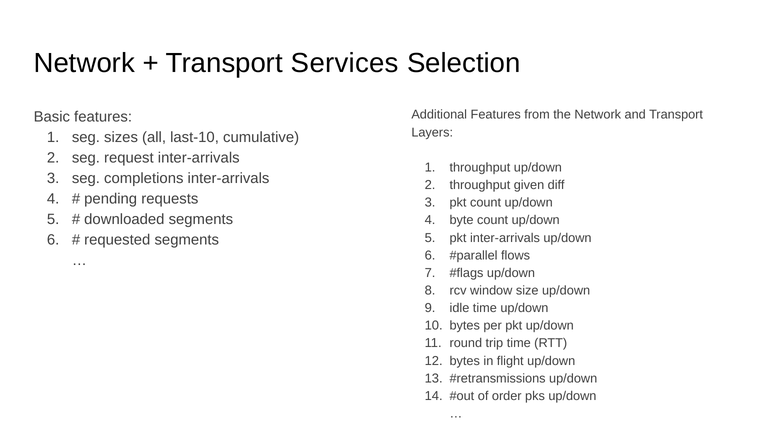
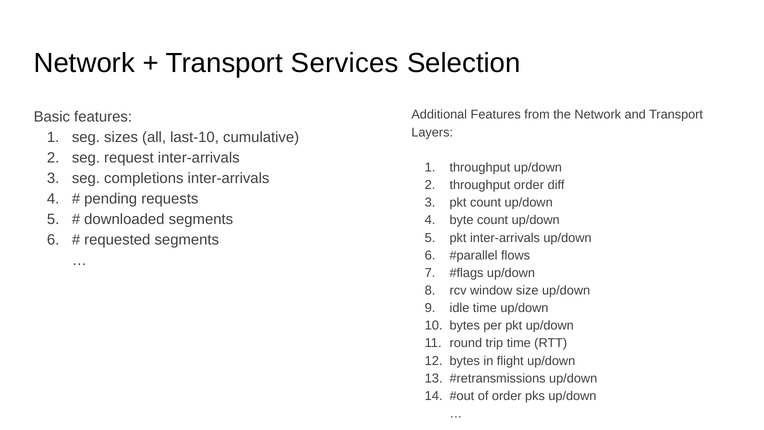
throughput given: given -> order (529, 185)
